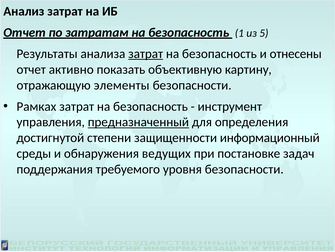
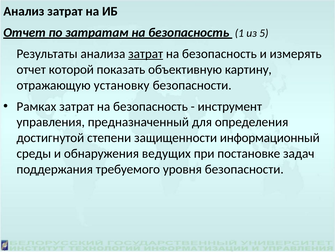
отнесены: отнесены -> измерять (296, 54)
активно: активно -> которой (71, 69)
элементы: элементы -> установку (122, 85)
предназначенный underline: present -> none (138, 122)
